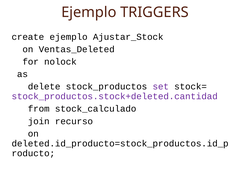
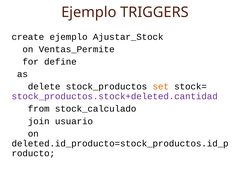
Ventas_Deleted: Ventas_Deleted -> Ventas_Permite (77, 49)
nolock: nolock -> define (60, 62)
set colour: purple -> orange (161, 86)
recurso: recurso -> usuario (74, 121)
